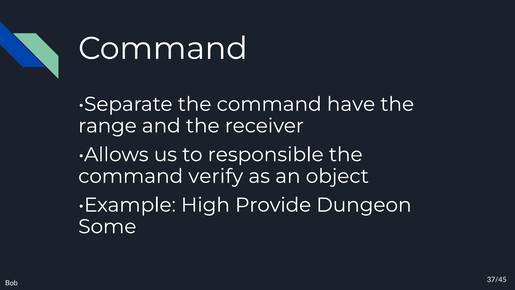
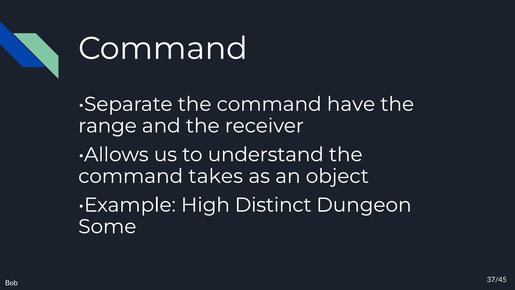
responsible: responsible -> understand (266, 154)
verify: verify -> takes (216, 176)
Provide: Provide -> Distinct (273, 205)
